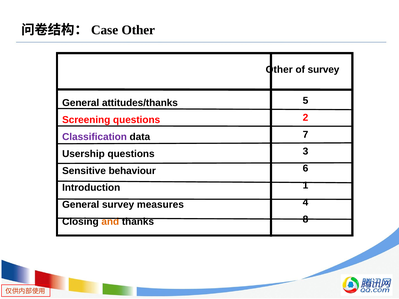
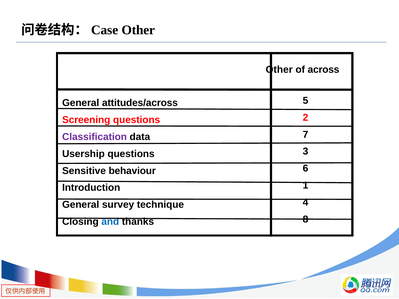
of survey: survey -> across (324, 70)
attitudes/thanks: attitudes/thanks -> attitudes/across (140, 103)
measures: measures -> technique (160, 205)
and colour: orange -> blue (110, 222)
